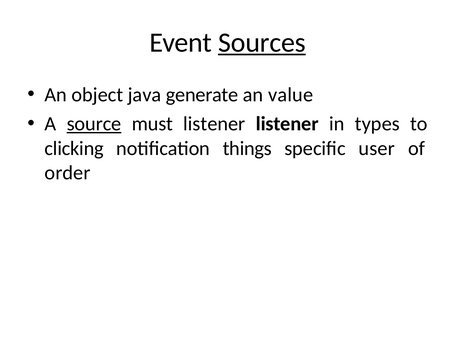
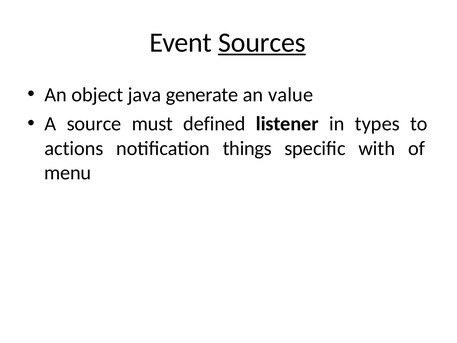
source underline: present -> none (94, 124)
must listener: listener -> defined (214, 124)
clicking: clicking -> actions (74, 148)
user: user -> with (377, 148)
order: order -> menu (68, 173)
